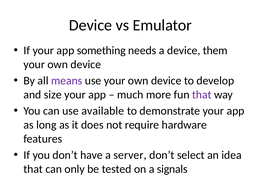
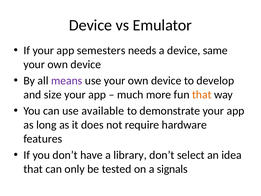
something: something -> semesters (101, 50)
them: them -> same (215, 50)
that colour: purple -> orange (202, 95)
server: server -> library (130, 155)
